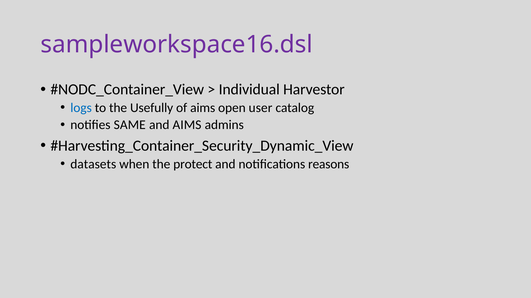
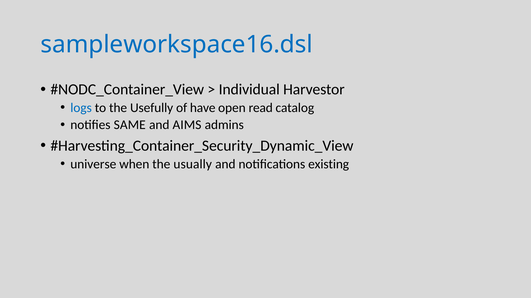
sampleworkspace16.dsl colour: purple -> blue (177, 45)
of aims: aims -> have (203, 108)
user: user -> read (261, 108)
datasets: datasets -> universe (93, 164)
protect: protect -> usually (193, 164)
reasons: reasons -> existing (329, 164)
